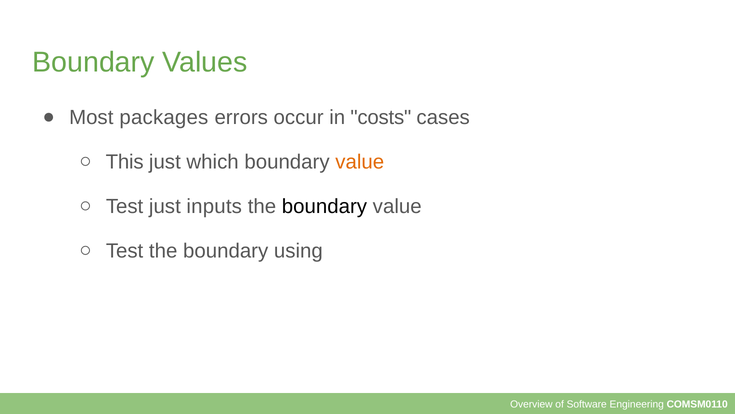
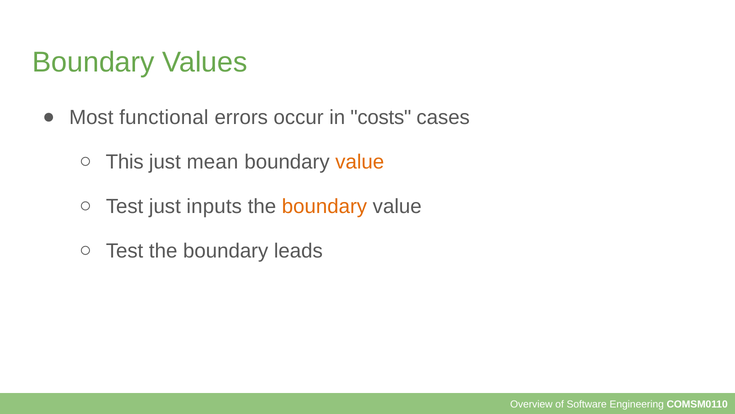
packages: packages -> functional (164, 117)
which: which -> mean (212, 162)
boundary colour: black -> orange (324, 206)
using: using -> leads (298, 251)
